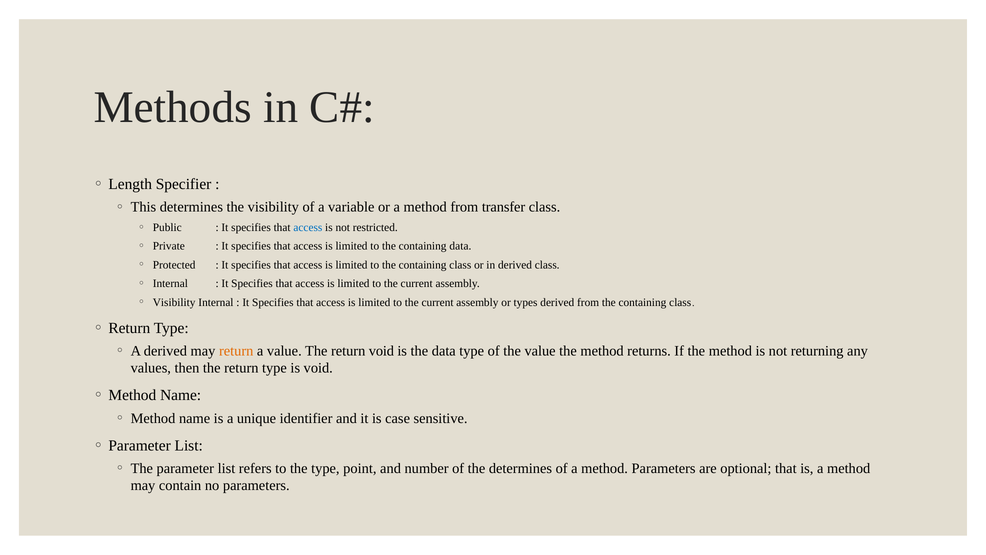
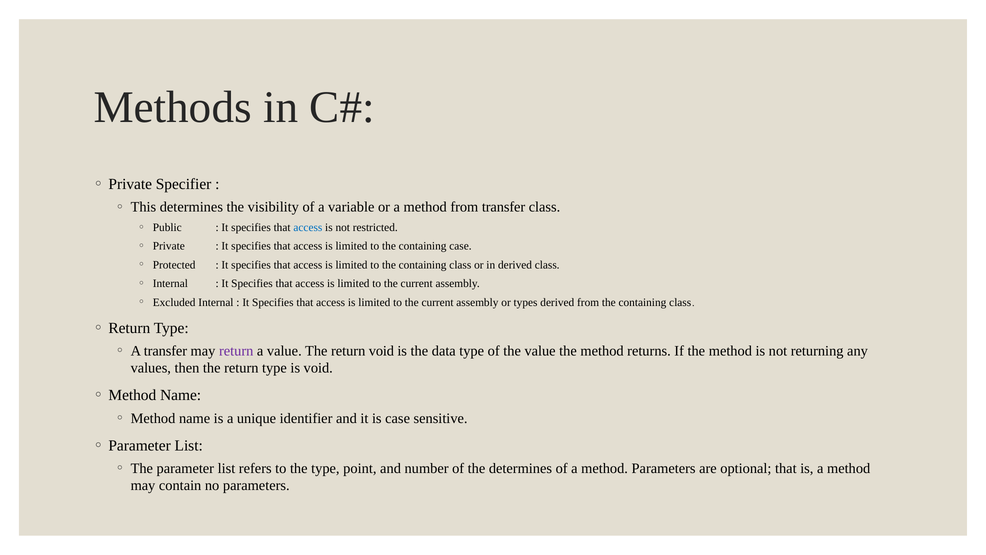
Length: Length -> Private (130, 184)
containing data: data -> case (460, 246)
Visibility: Visibility -> Excluded (174, 302)
A derived: derived -> transfer (165, 351)
return colour: orange -> purple (236, 351)
